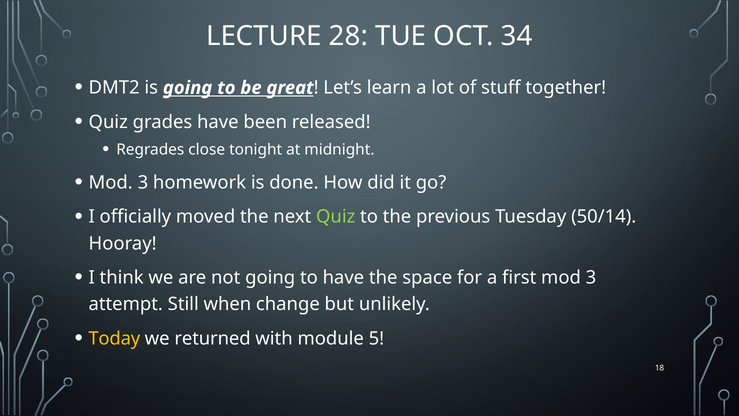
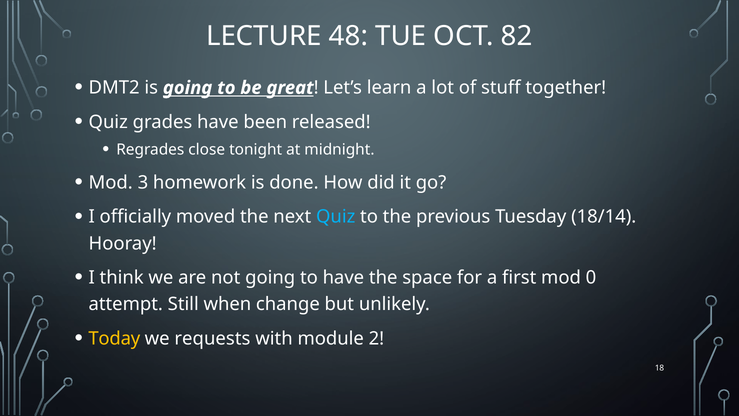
28: 28 -> 48 (348, 36)
34: 34 -> 82 (517, 36)
Quiz colour: light green -> light blue (336, 217)
50/14: 50/14 -> 18/14 (604, 217)
first mod 3: 3 -> 0 (591, 278)
returned: returned -> requests (212, 338)
5: 5 -> 2 (376, 338)
